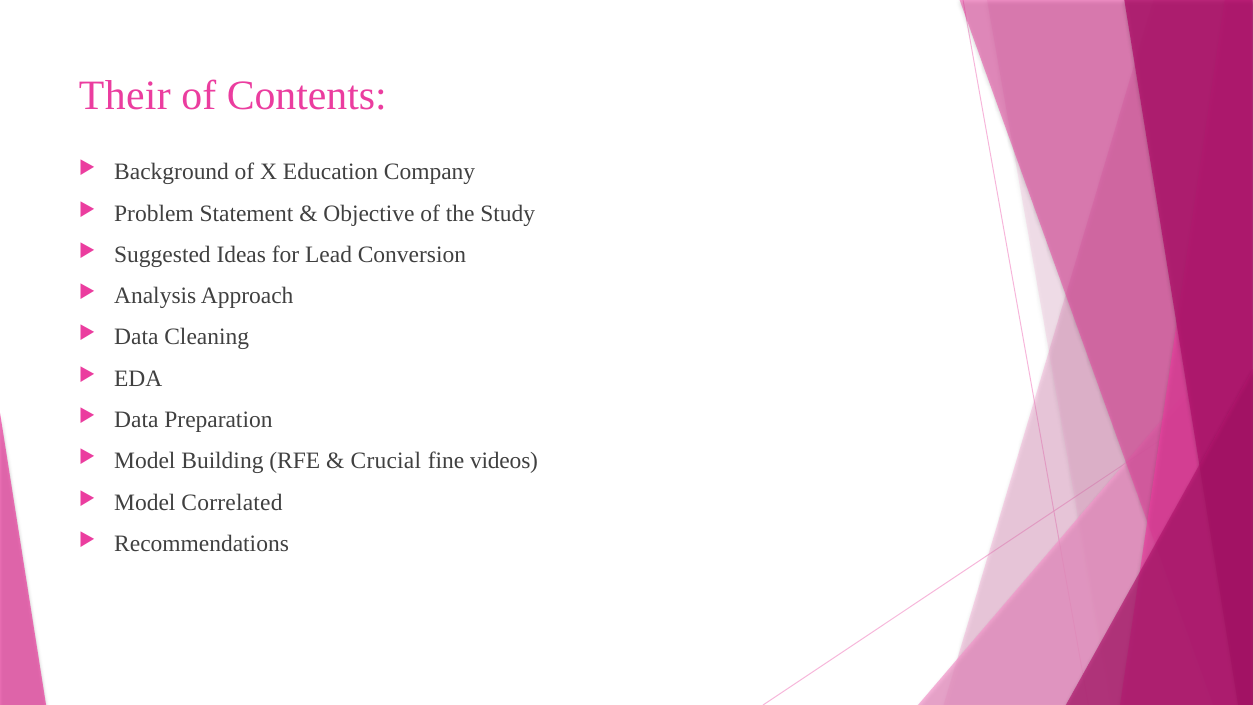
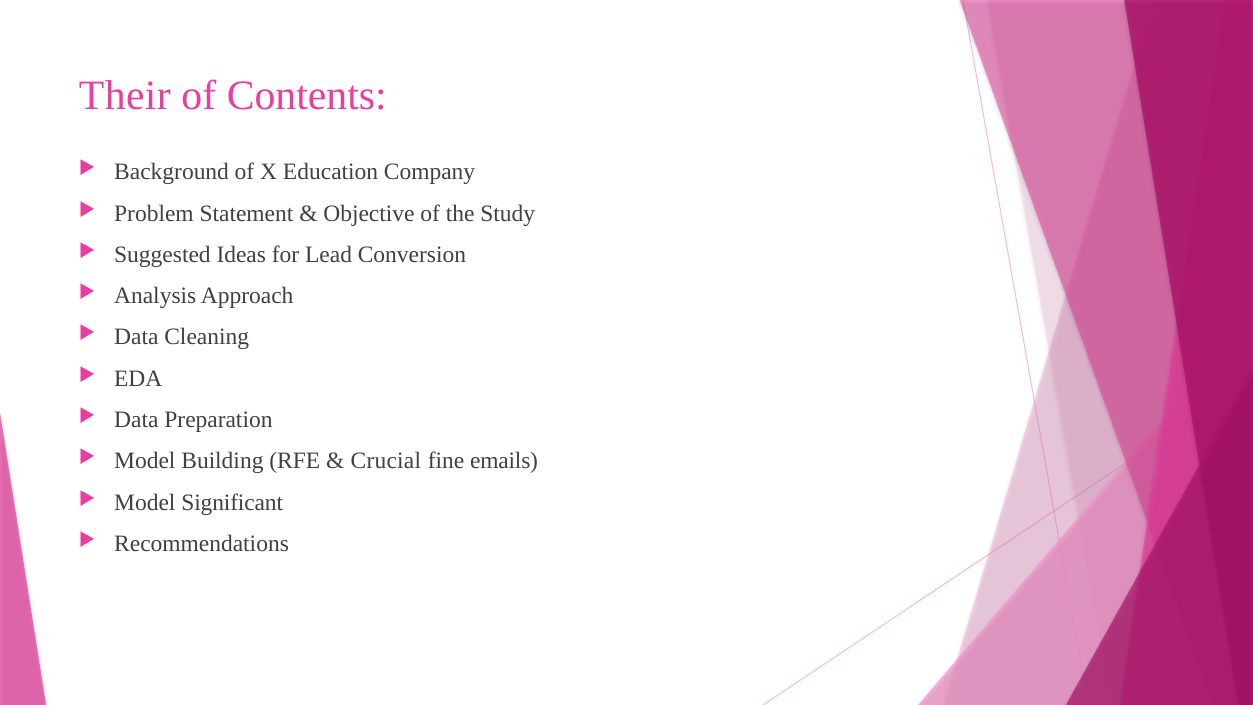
videos: videos -> emails (504, 461)
Correlated: Correlated -> Significant (232, 502)
